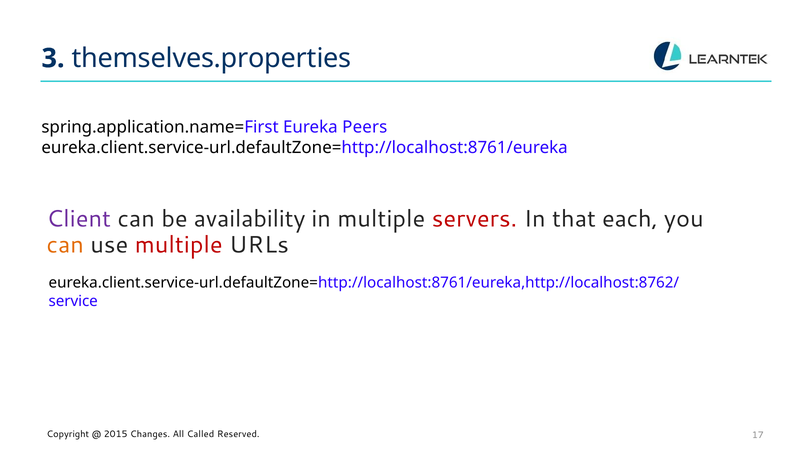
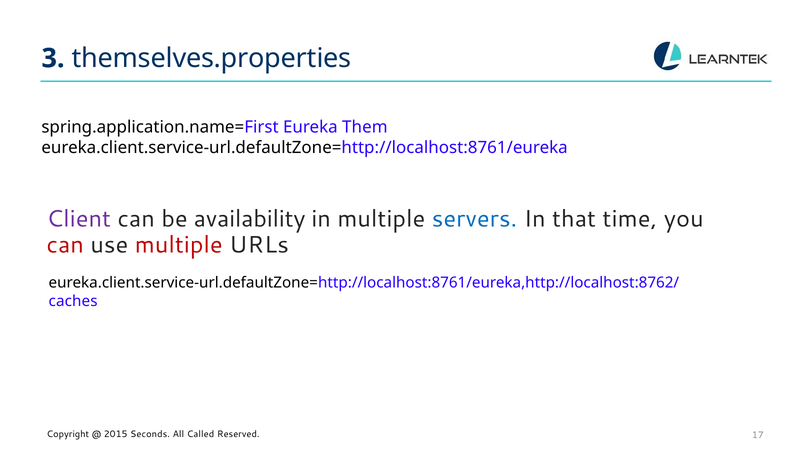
Peers: Peers -> Them (365, 127)
servers colour: red -> blue (474, 219)
each: each -> time (630, 219)
can colour: orange -> red (65, 245)
service: service -> caches (73, 301)
Changes: Changes -> Seconds (150, 434)
